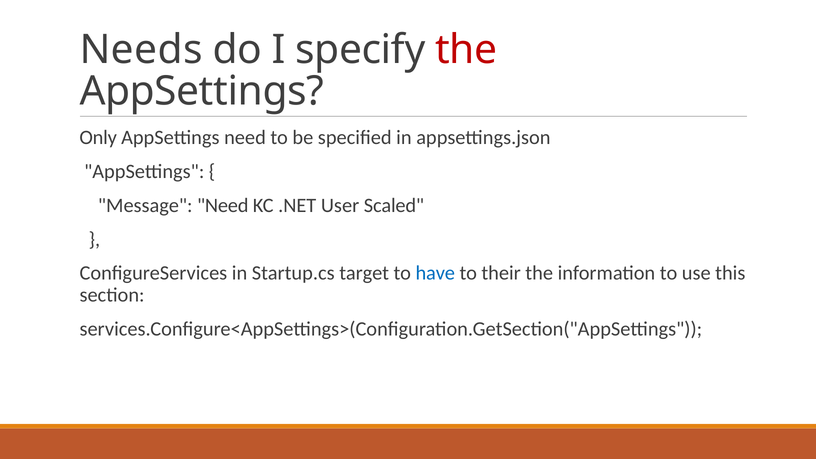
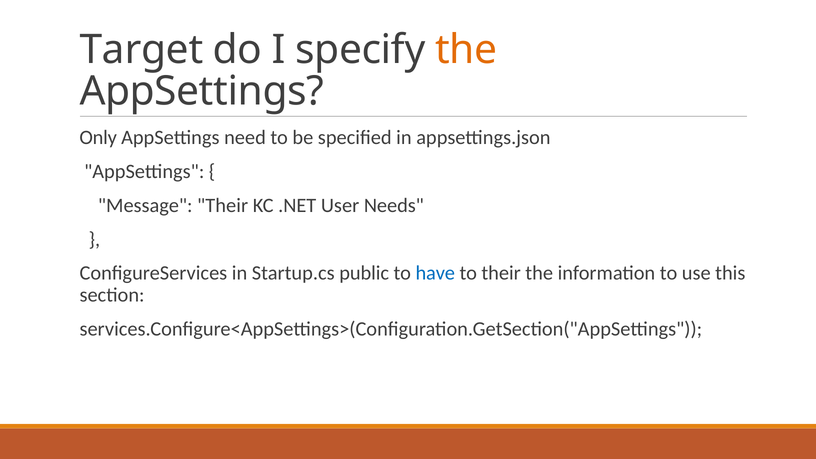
Needs: Needs -> Target (141, 50)
the colour: red -> orange (466, 50)
Message Need: Need -> Their (223, 205)
Scaled: Scaled -> Needs (394, 205)
target: target -> public (364, 273)
